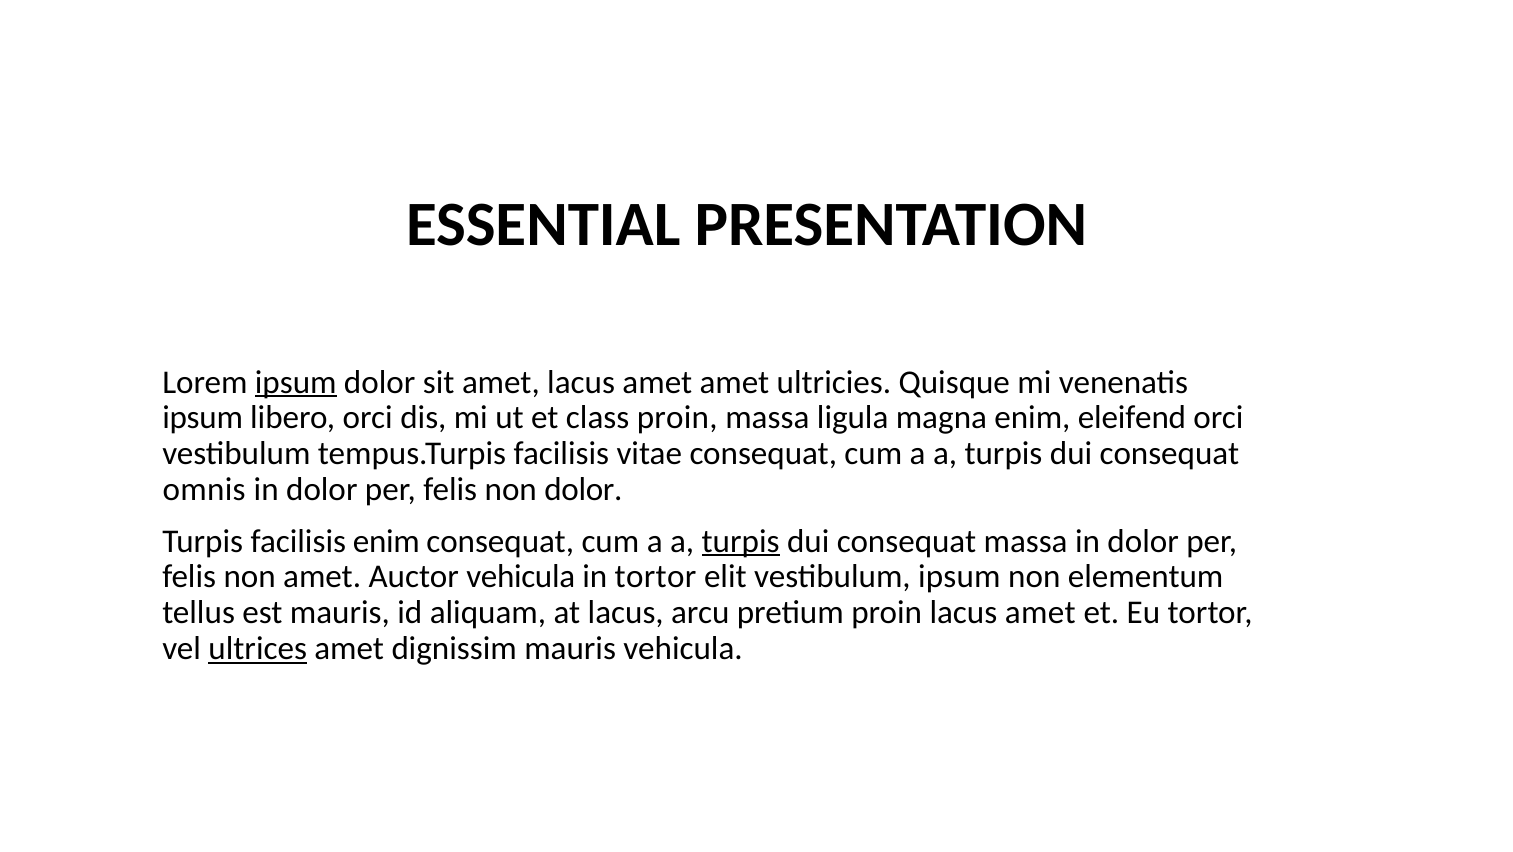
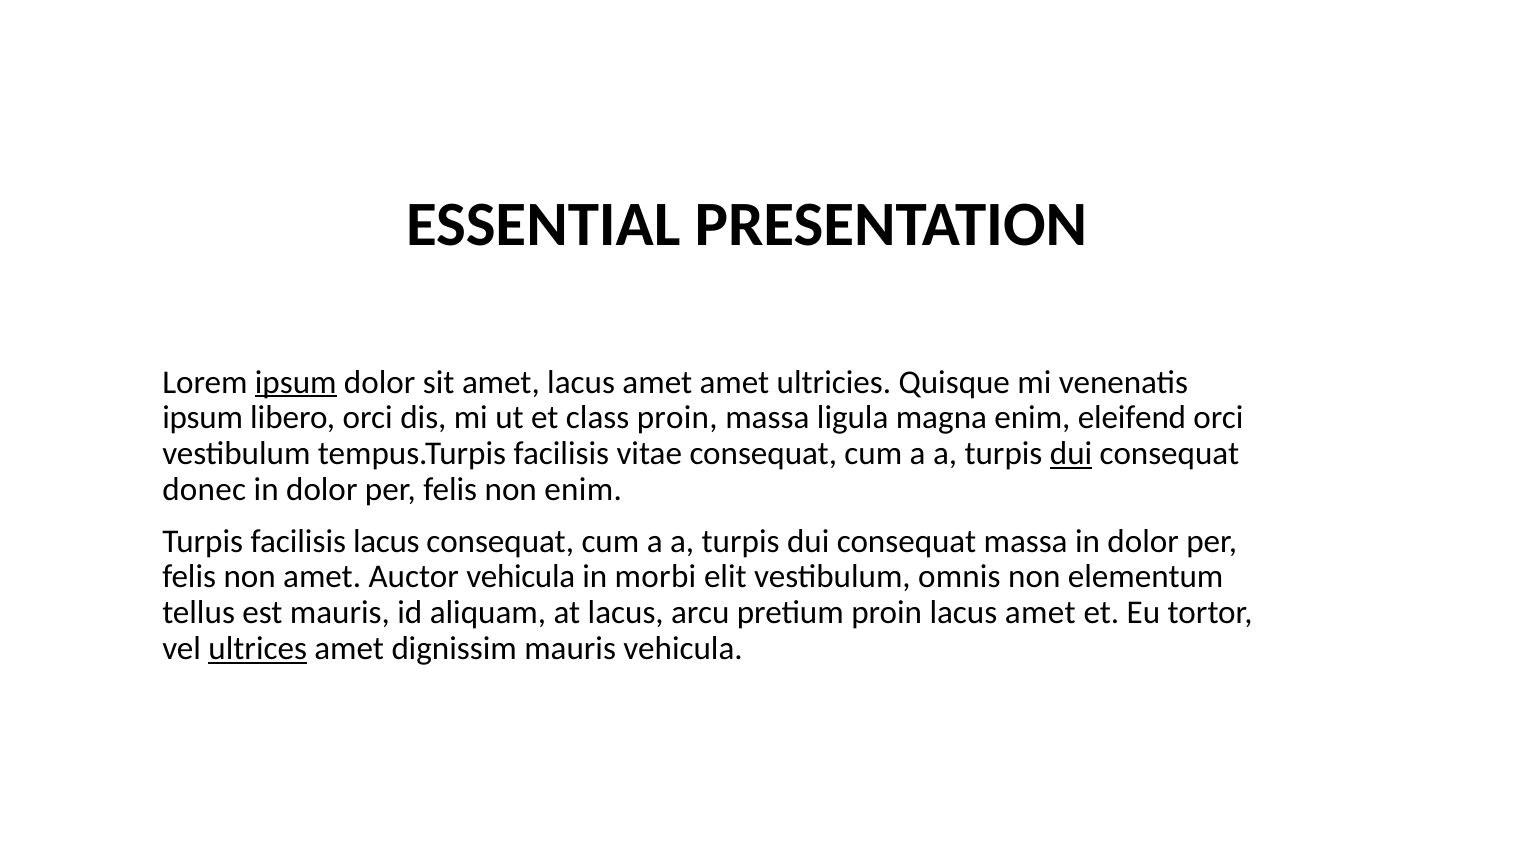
dui underline: none -> present (1071, 453)
omnis: omnis -> donec (204, 489)
non dolor: dolor -> enim (583, 489)
facilisis enim: enim -> lacus (386, 541)
turpis underline: present -> none (741, 541)
in tortor: tortor -> morbi (655, 576)
vestibulum ipsum: ipsum -> omnis (959, 576)
